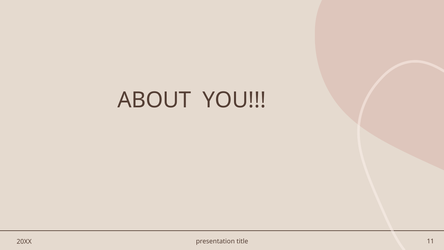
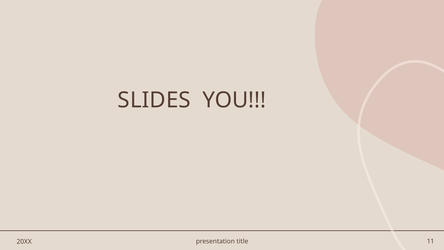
ABOUT: ABOUT -> SLIDES (154, 100)
